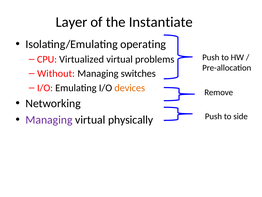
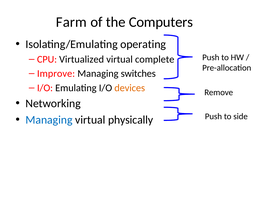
Layer: Layer -> Farm (71, 22)
Instantiate: Instantiate -> Computers (161, 22)
problems: problems -> complete (155, 59)
Without: Without -> Improve (56, 73)
Managing colour: purple -> blue (49, 119)
